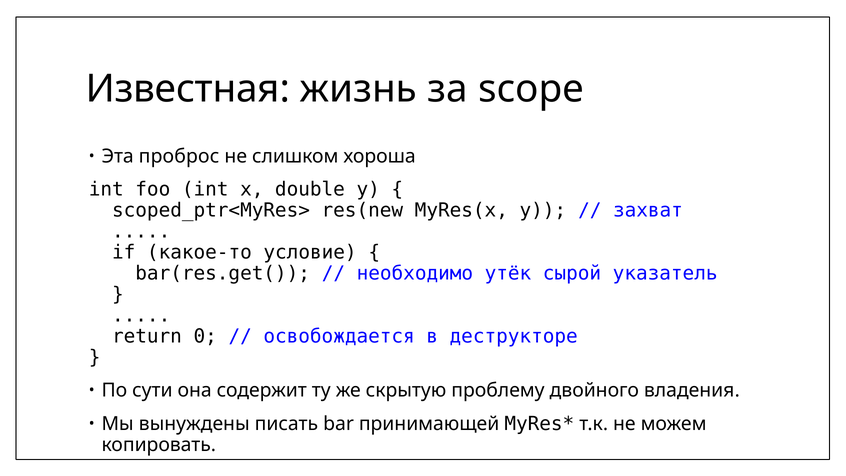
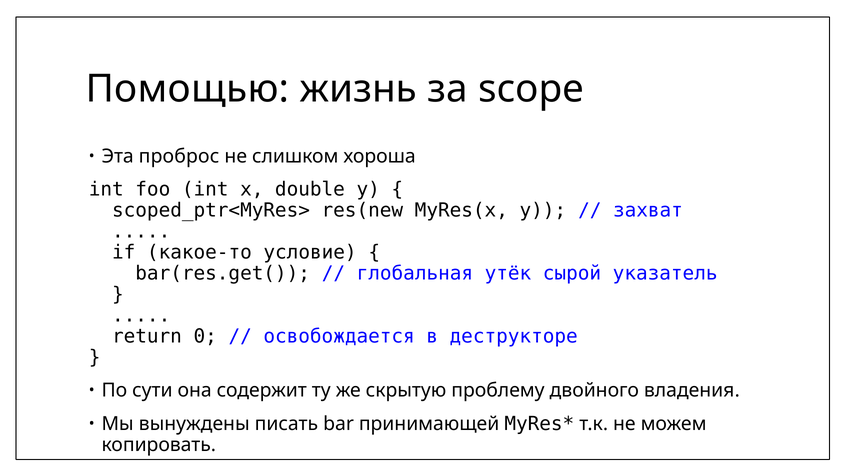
Известная: Известная -> Помощью (187, 89)
необходимо: необходимо -> глобальная (415, 273)
